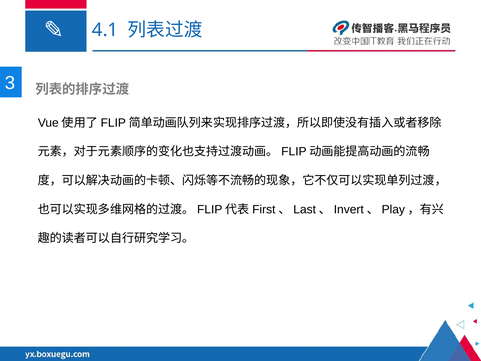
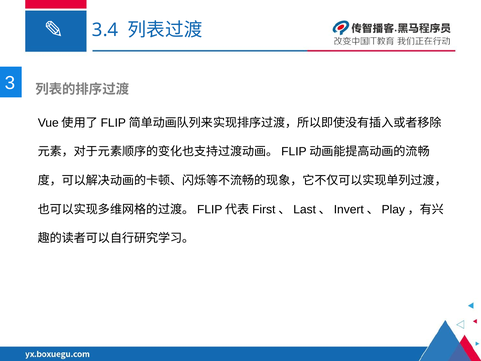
4.1: 4.1 -> 3.4 (105, 30)
